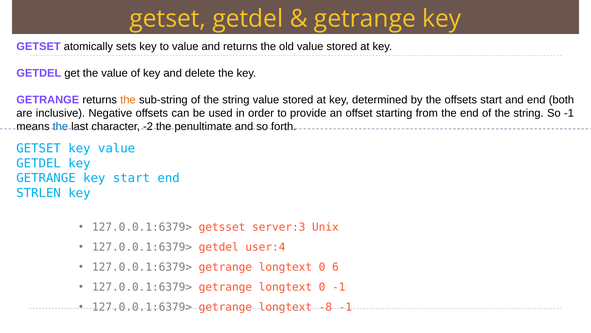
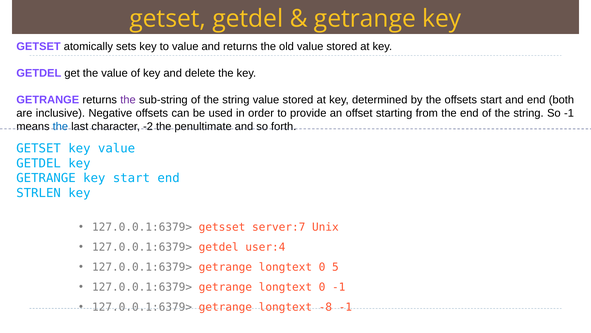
the colour: orange -> purple (128, 100)
server:3: server:3 -> server:7 (279, 227)
6: 6 -> 5 (335, 267)
